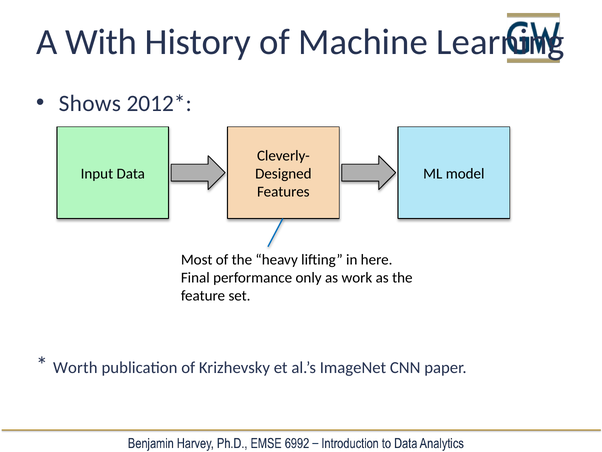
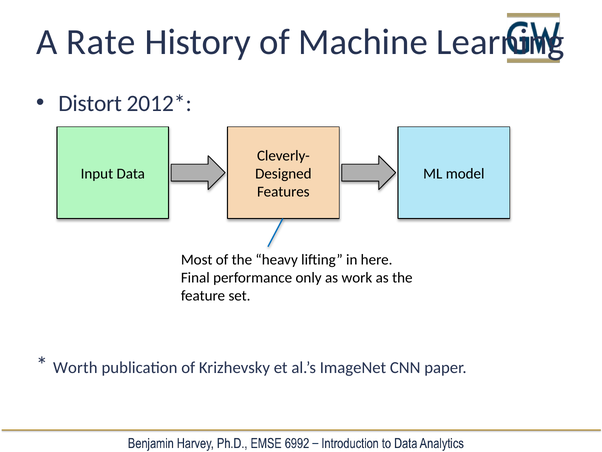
With: With -> Rate (101, 42)
Shows: Shows -> Distort (90, 103)
